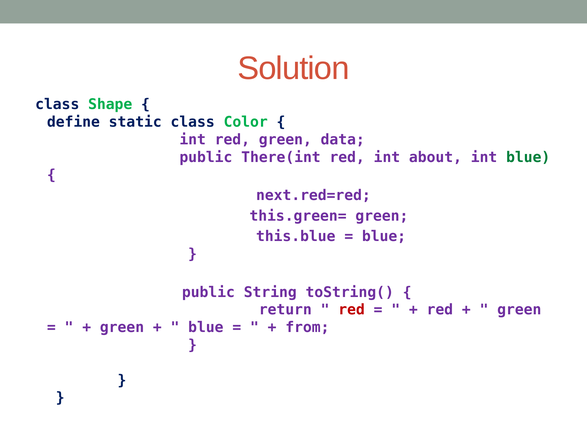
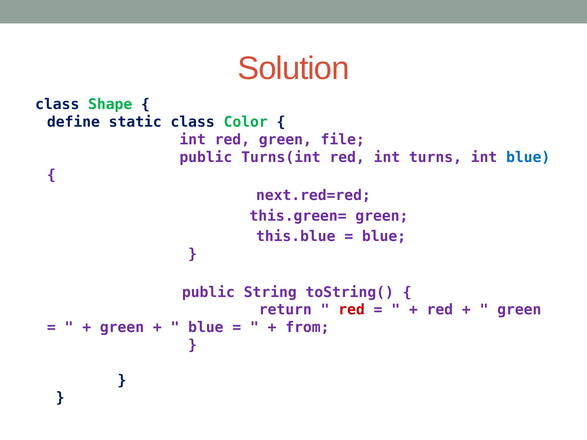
data: data -> file (343, 140)
There(int: There(int -> Turns(int (281, 157)
about: about -> turns (435, 157)
blue colour: green -> blue (528, 157)
